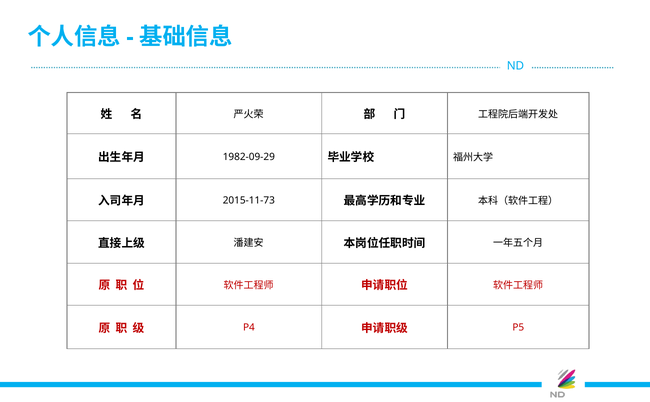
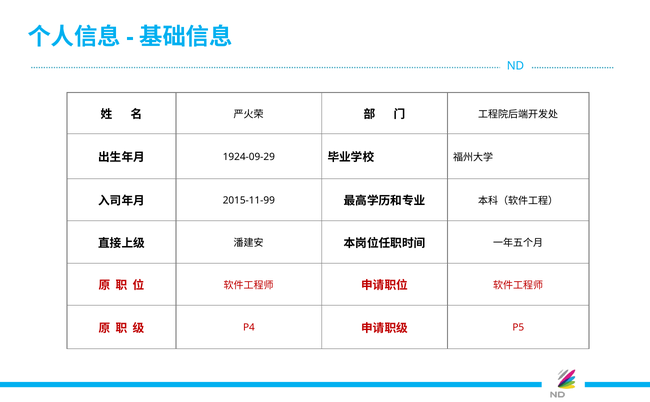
1982-09-29: 1982-09-29 -> 1924-09-29 (249, 157)
2015-11-73: 2015-11-73 -> 2015-11-99 (249, 200)
